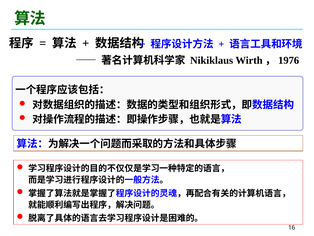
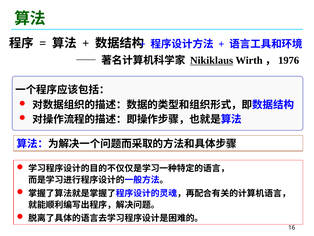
Nikiklaus underline: none -> present (212, 60)
